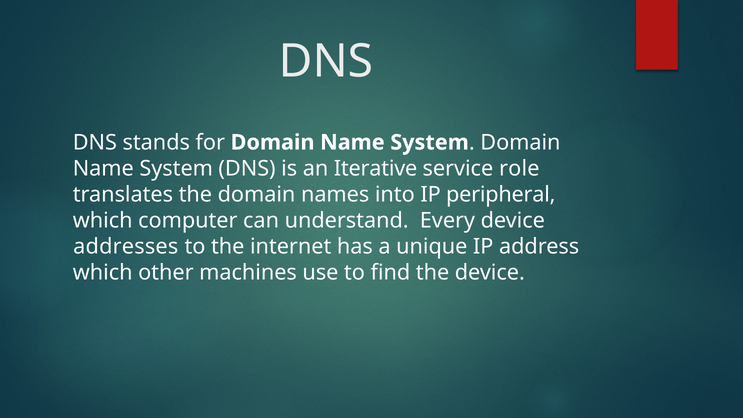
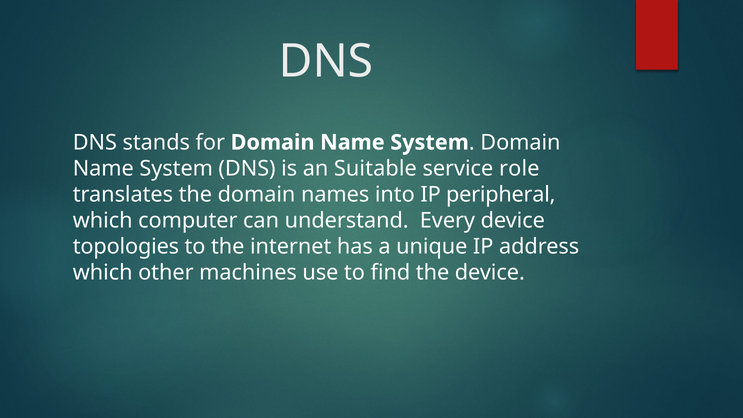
Iterative: Iterative -> Suitable (375, 168)
addresses: addresses -> topologies (126, 247)
